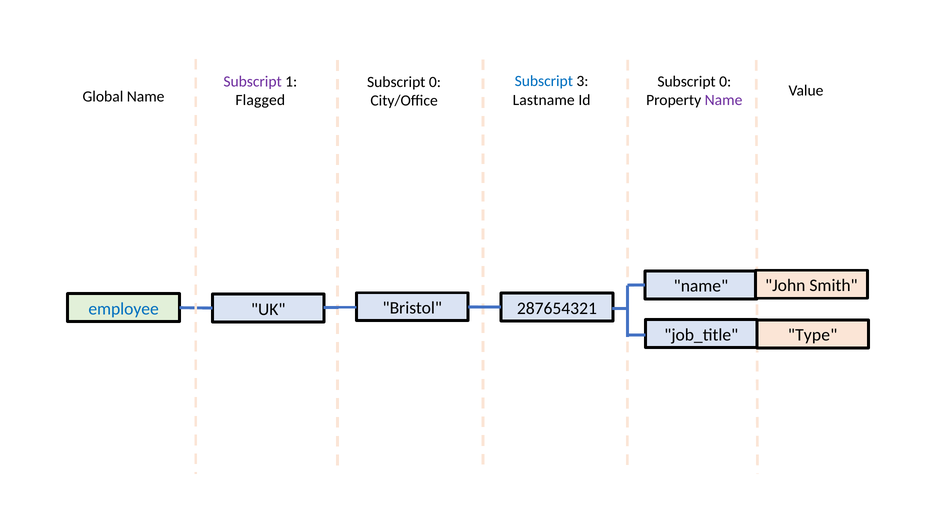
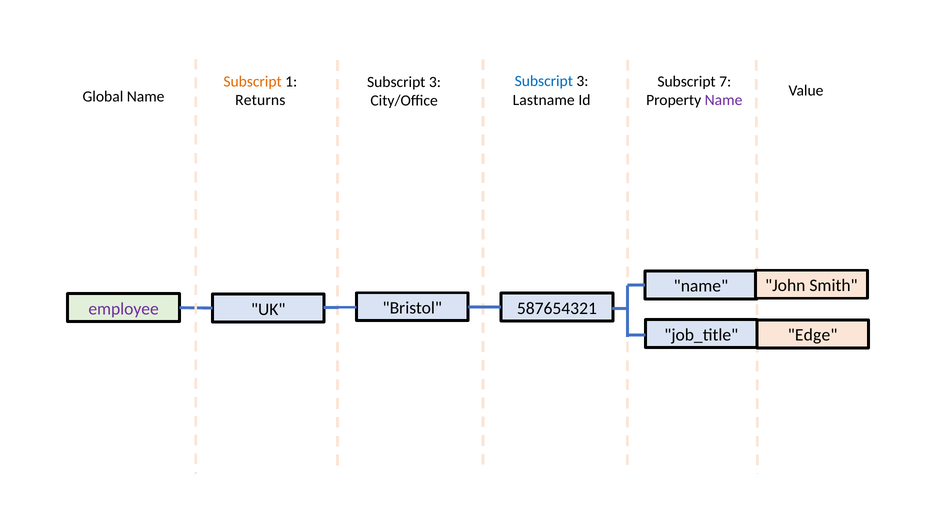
Subscript colour: purple -> orange (253, 82)
0: 0 -> 7 (725, 82)
0: 0 -> 3 (435, 82)
Flagged: Flagged -> Returns (260, 100)
287654321: 287654321 -> 587654321 (557, 308)
employee colour: blue -> purple (124, 309)
Type: Type -> Edge (813, 335)
